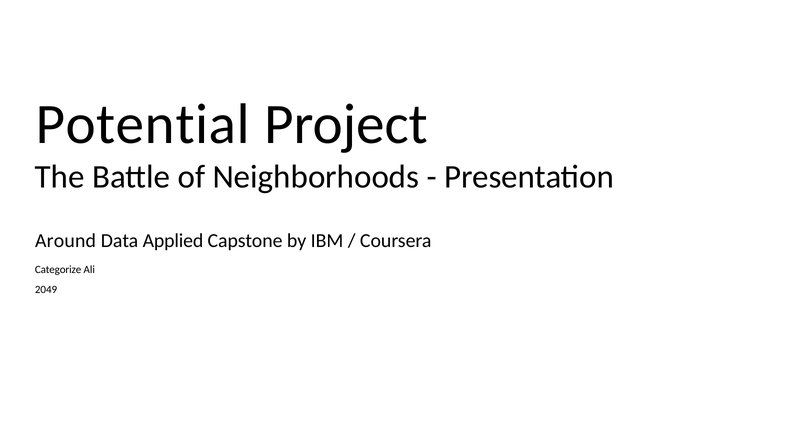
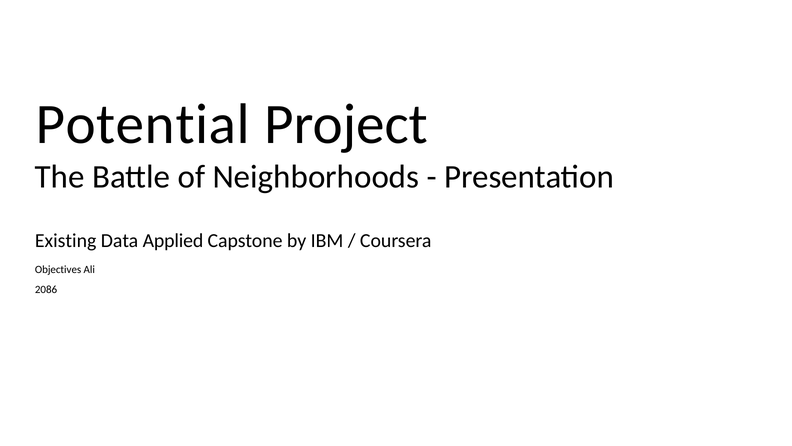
Around: Around -> Existing (66, 241)
Categorize: Categorize -> Objectives (58, 269)
2049: 2049 -> 2086 (46, 289)
